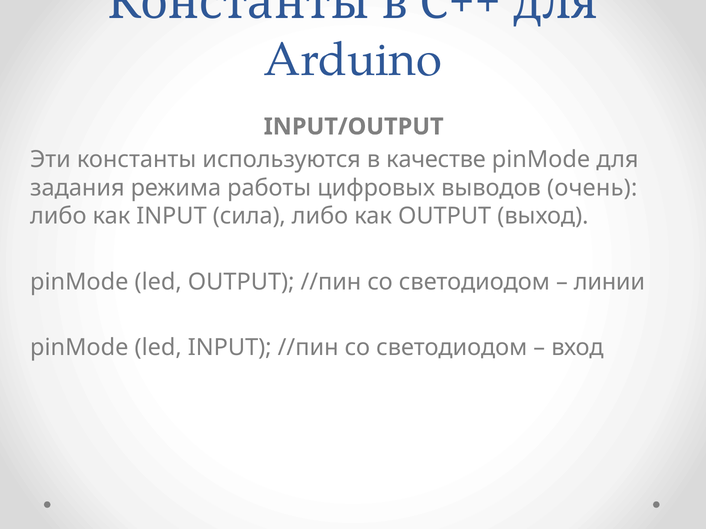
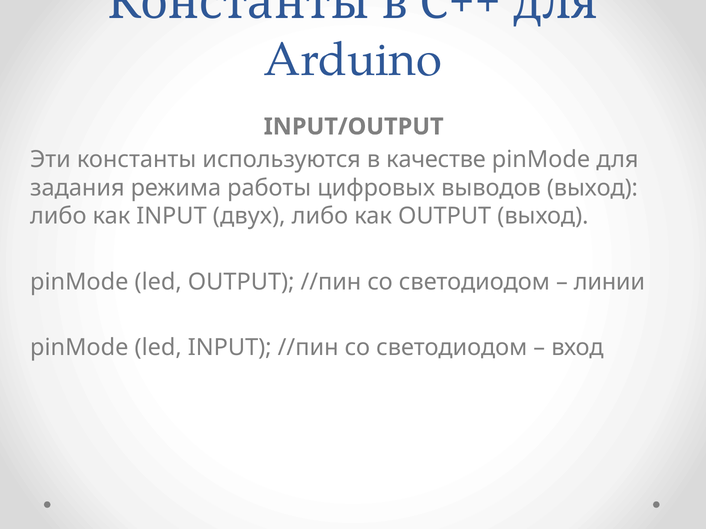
выводов очень: очень -> выход (592, 188)
сила: сила -> двух (249, 216)
